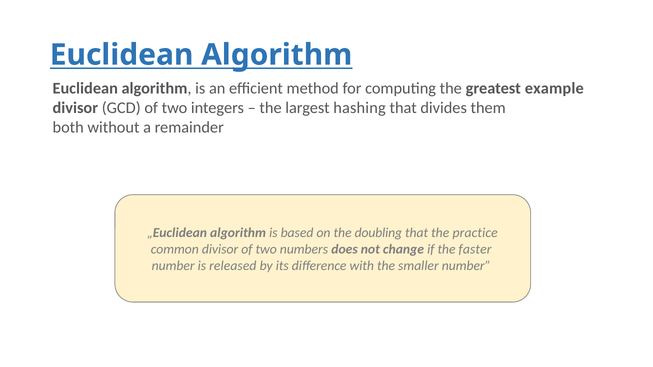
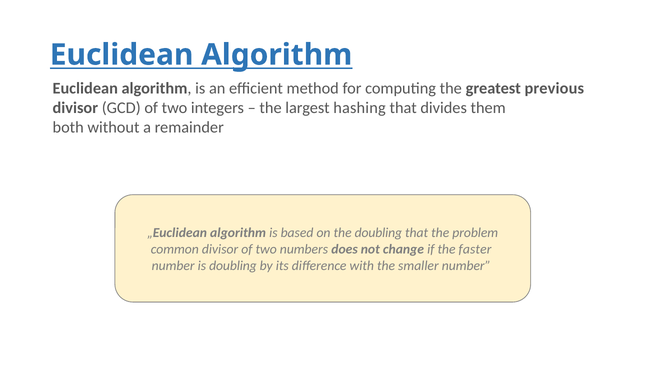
example: example -> previous (554, 88)
practice: practice -> problem (475, 233)
is released: released -> doubling (233, 266)
